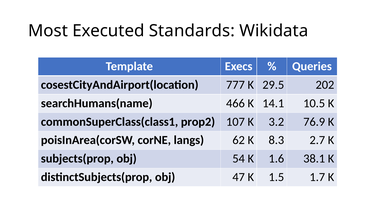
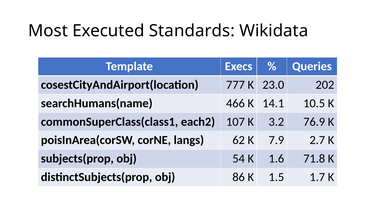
29.5: 29.5 -> 23.0 (273, 85)
prop2: prop2 -> each2 (198, 122)
8.3: 8.3 -> 7.9 (276, 141)
38.1: 38.1 -> 71.8 (314, 159)
47: 47 -> 86 (239, 178)
